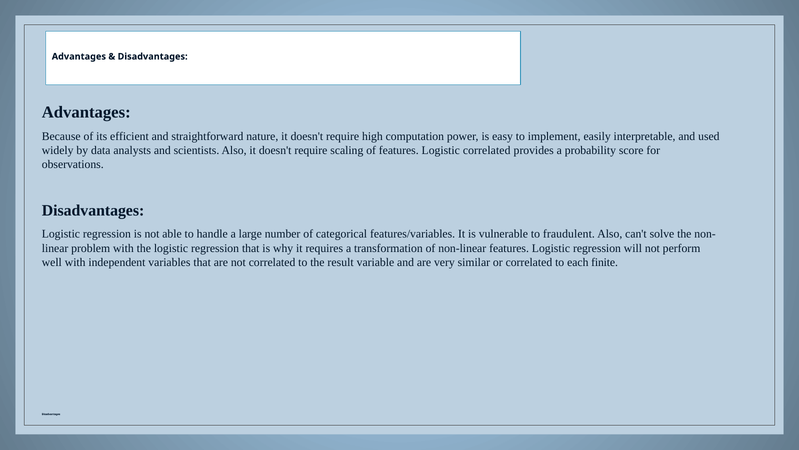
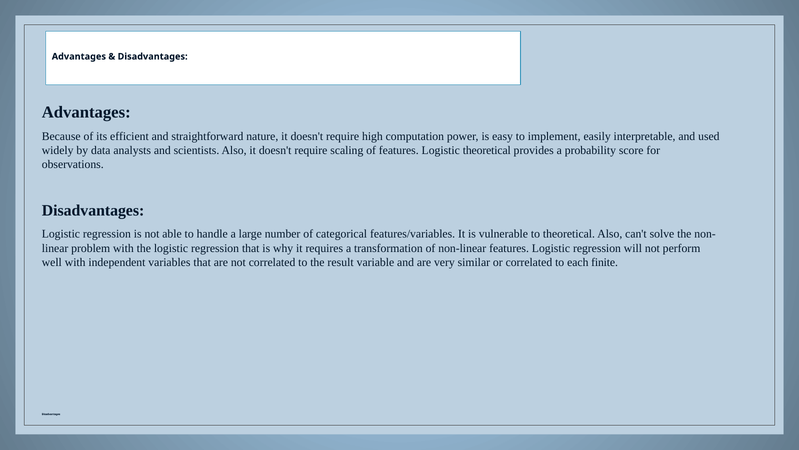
Logistic correlated: correlated -> theoretical (487, 150)
to fraudulent: fraudulent -> theoretical (569, 234)
